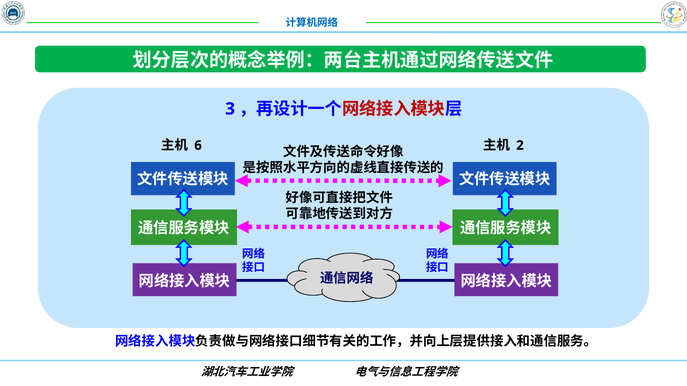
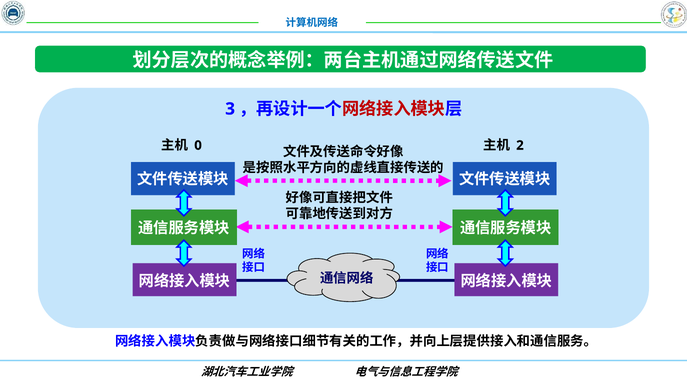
6: 6 -> 0 (198, 146)
